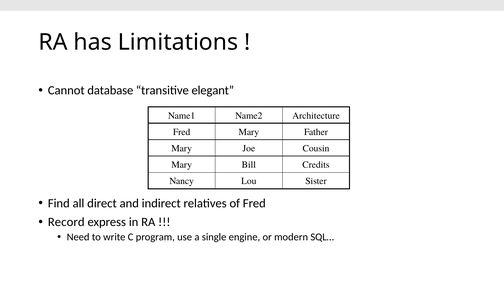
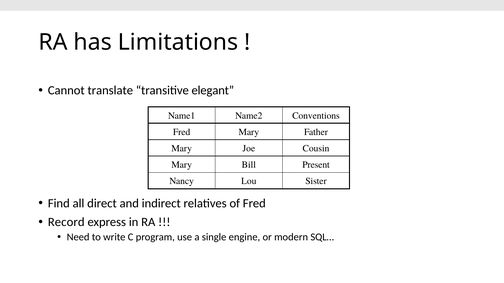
database: database -> translate (110, 91)
Architecture: Architecture -> Conventions (316, 116)
Credits: Credits -> Present (316, 165)
